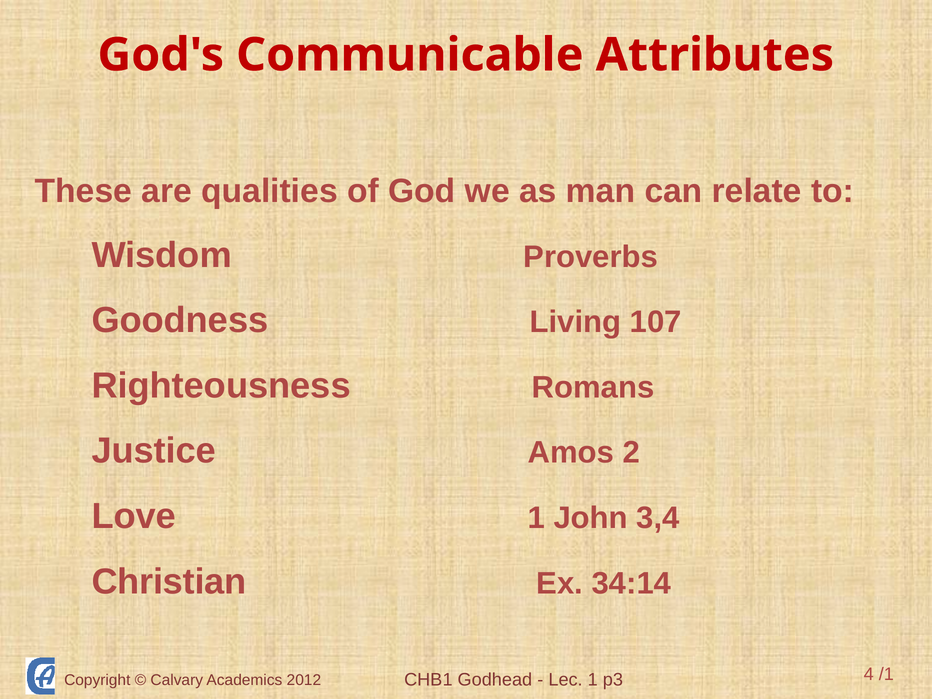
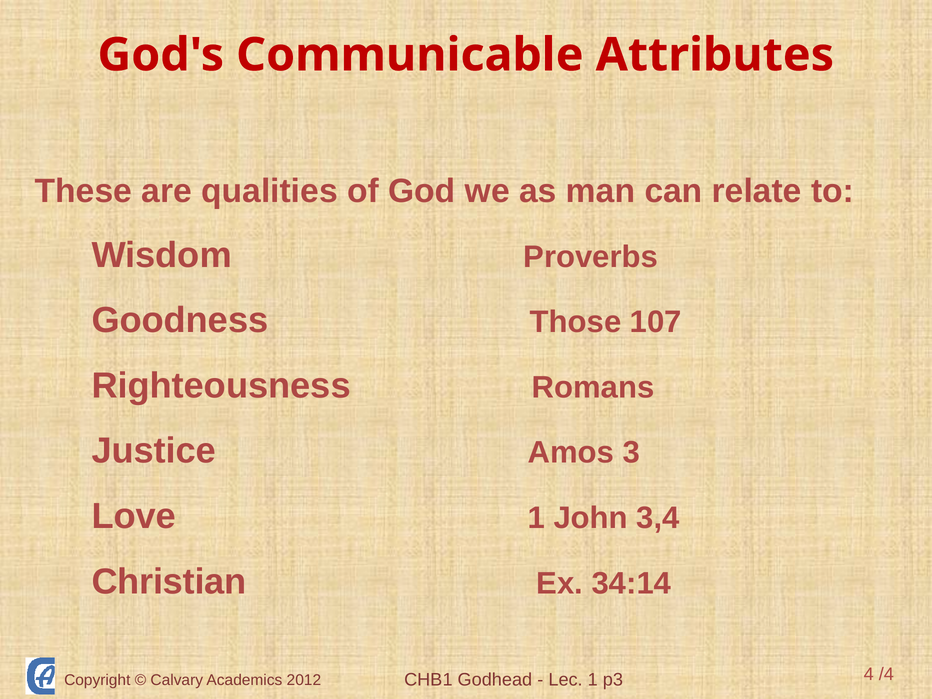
Living: Living -> Those (576, 322)
2: 2 -> 3 (631, 453)
/1: /1 -> /4 (886, 674)
